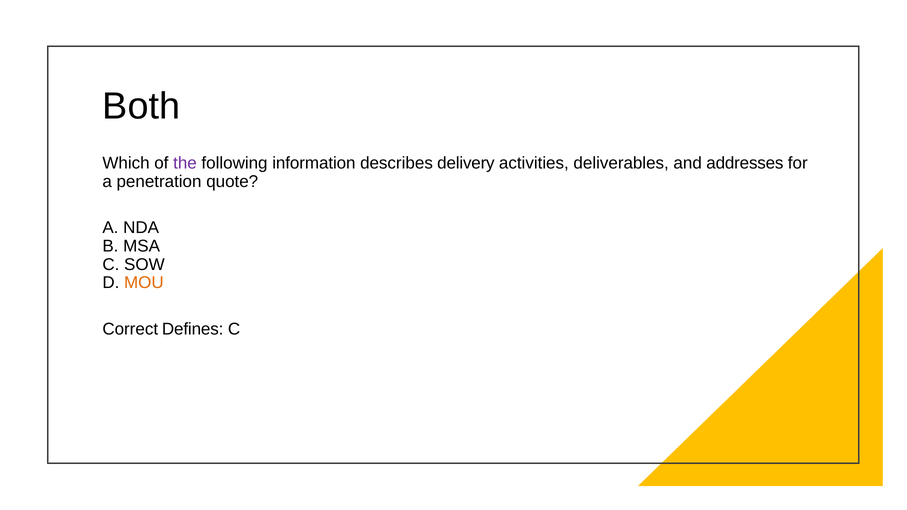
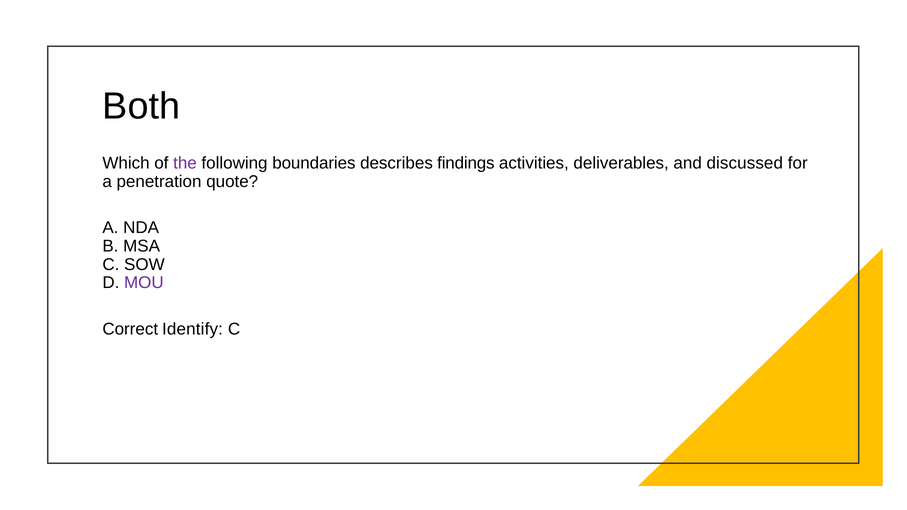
information: information -> boundaries (314, 163)
delivery: delivery -> findings (466, 163)
addresses: addresses -> discussed (745, 163)
MOU colour: orange -> purple (144, 283)
Defines: Defines -> Identify (193, 329)
